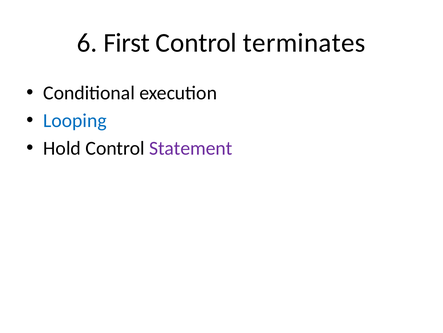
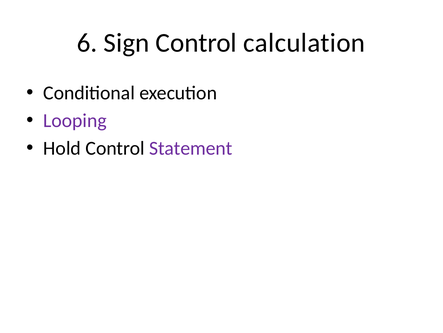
First: First -> Sign (127, 43)
terminates: terminates -> calculation (304, 43)
Looping colour: blue -> purple (75, 121)
